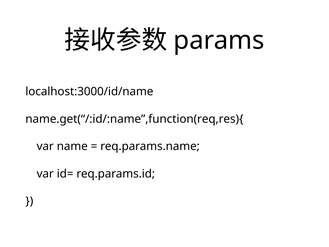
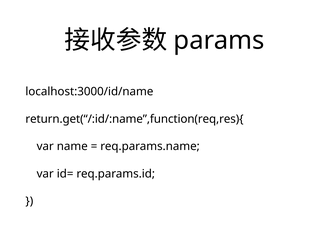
name.get(“/:id/:name”,function(req,res){: name.get(“/:id/:name”,function(req,res){ -> return.get(“/:id/:name”,function(req,res){ (134, 119)
